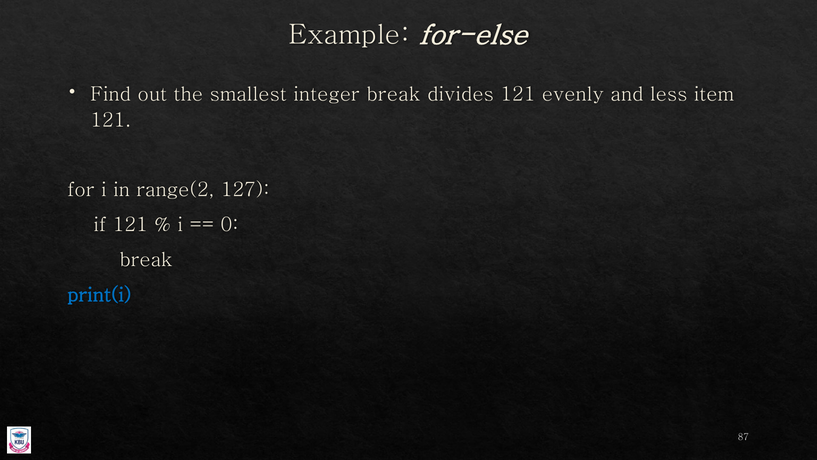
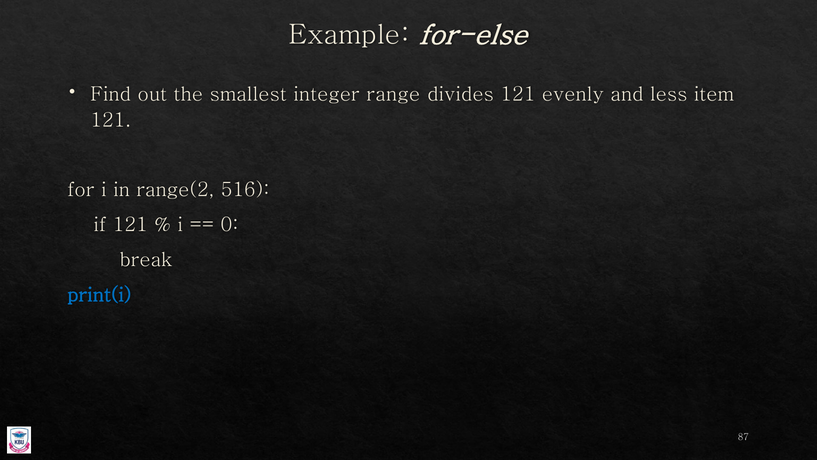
integer break: break -> range (393, 94)
127: 127 -> 516 (245, 190)
